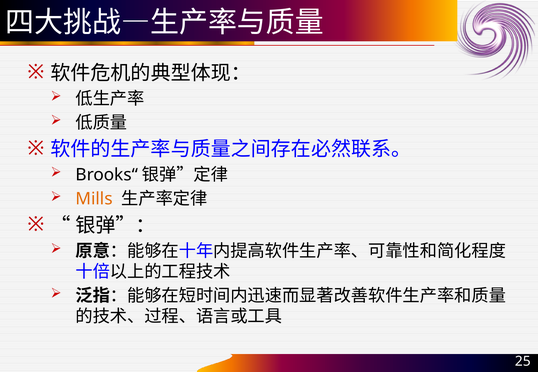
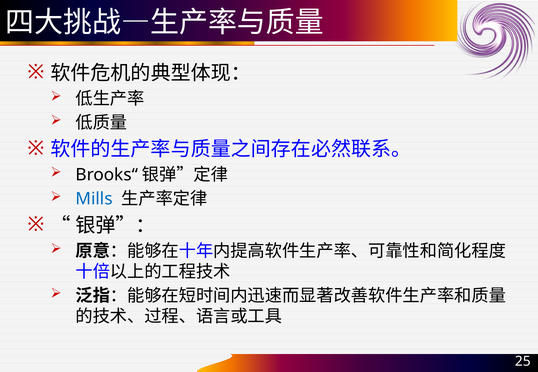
Mills colour: orange -> blue (94, 199)
